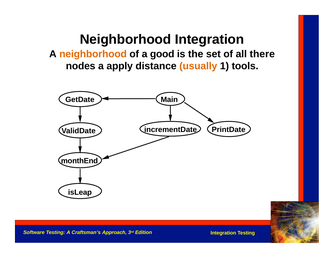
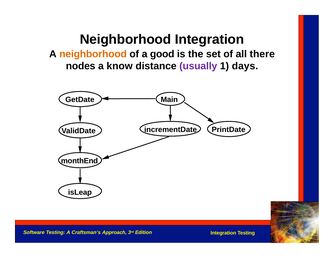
apply: apply -> know (120, 66)
usually colour: orange -> purple (198, 66)
tools: tools -> days (245, 66)
